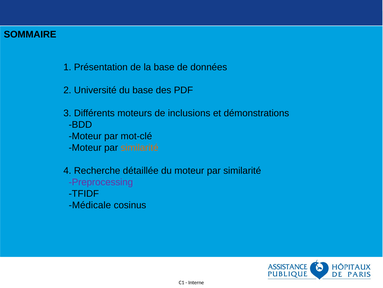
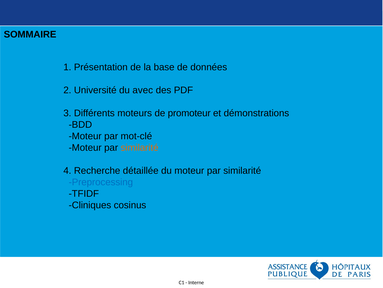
du base: base -> avec (143, 90)
inclusions: inclusions -> promoteur (189, 113)
Preprocessing colour: purple -> blue (101, 182)
Médicale: Médicale -> Cliniques (90, 205)
